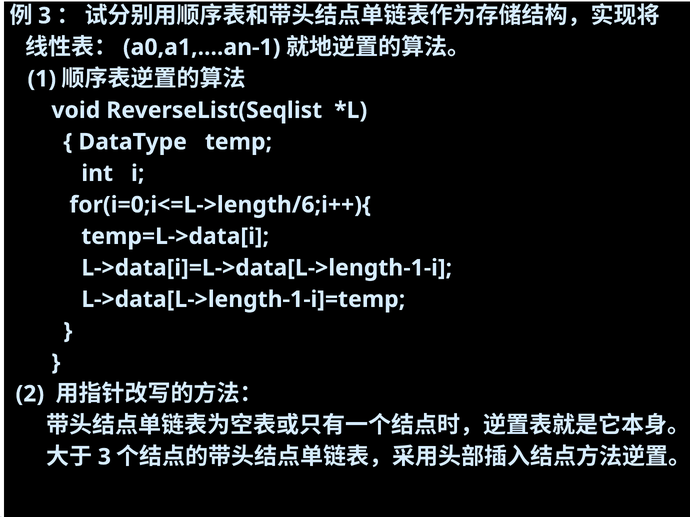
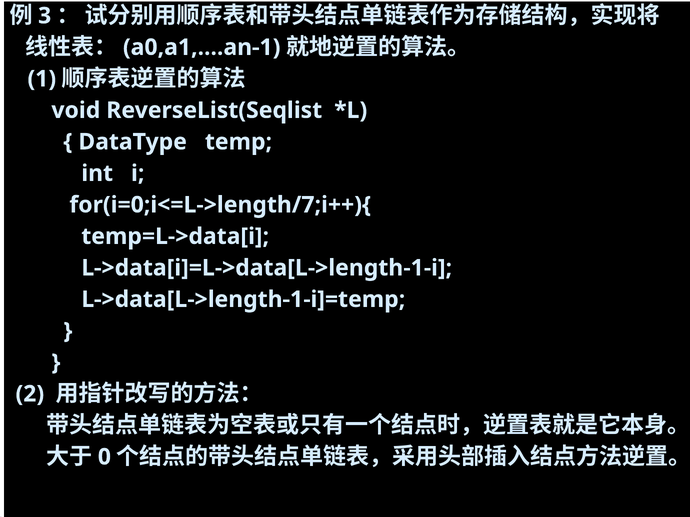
for(i=0;i<=L->length/6;i++){: for(i=0;i<=L->length/6;i++){ -> for(i=0;i<=L->length/7;i++){ (220, 205)
3: 3 -> 0 (104, 457)
